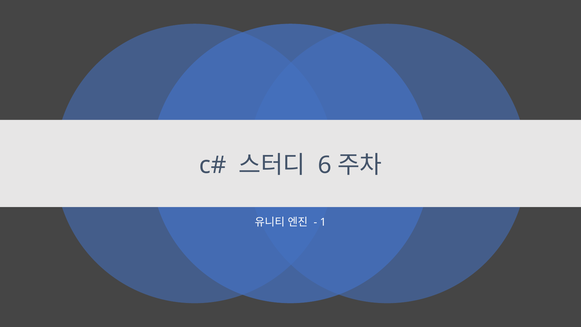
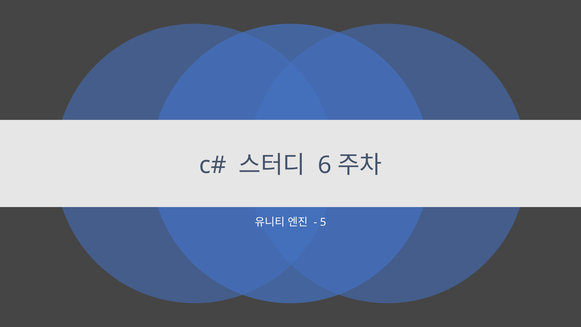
1: 1 -> 5 (323, 222)
